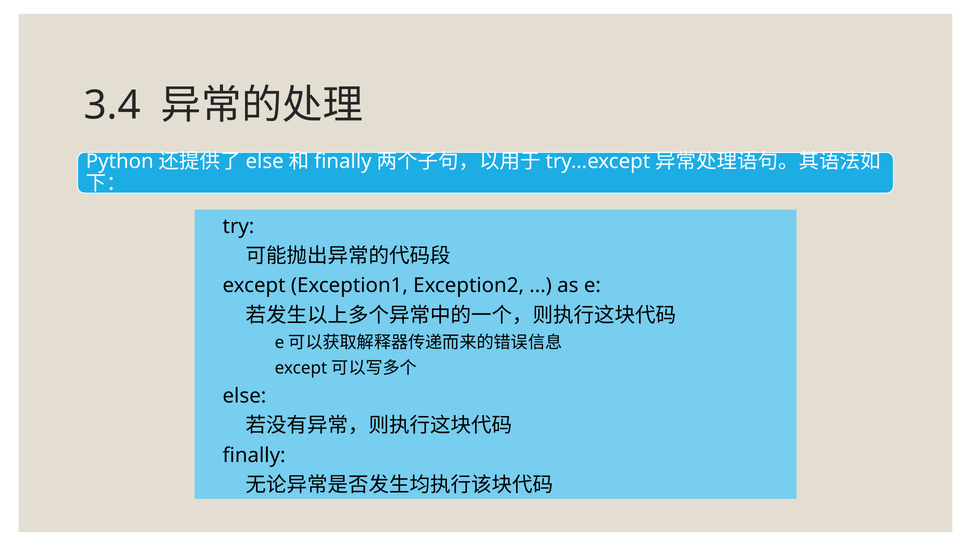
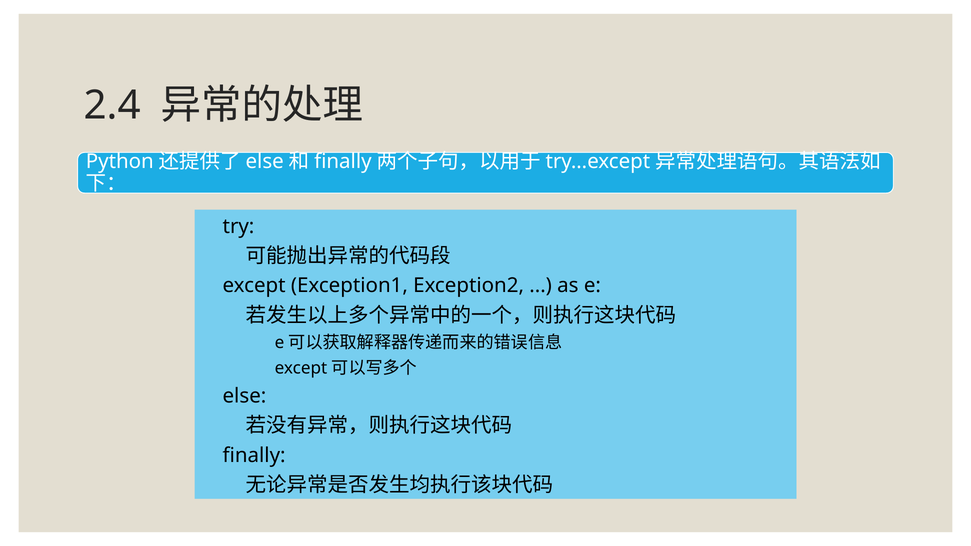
3.4: 3.4 -> 2.4 (112, 106)
